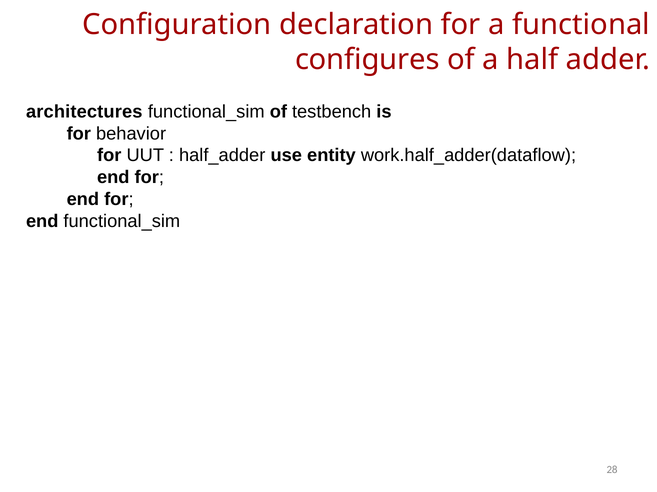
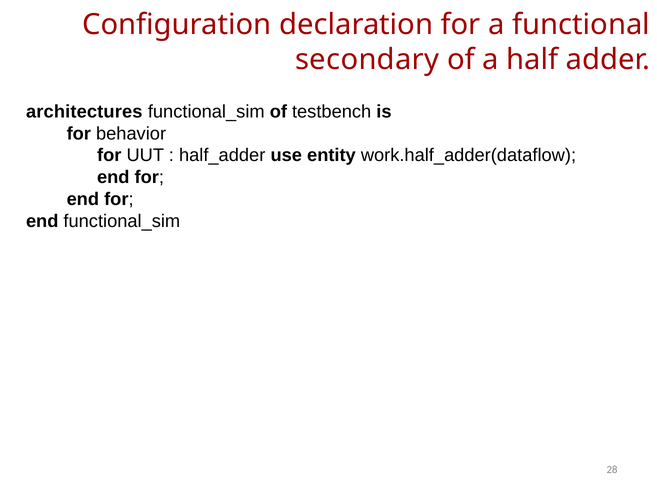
configures: configures -> secondary (367, 60)
